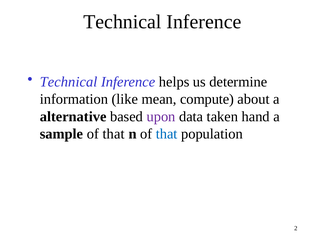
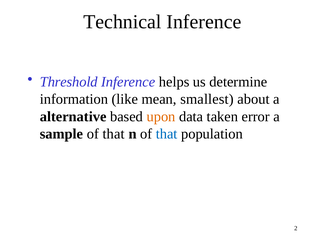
Technical: Technical -> Threshold (69, 82)
compute: compute -> smallest (207, 99)
upon colour: purple -> orange (161, 116)
hand: hand -> error (256, 116)
